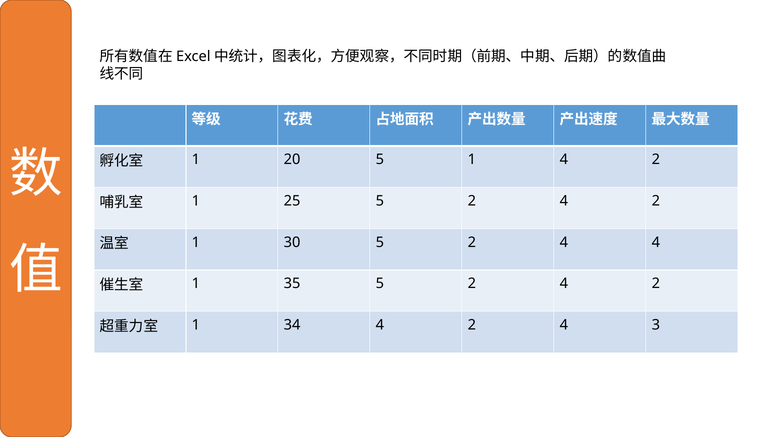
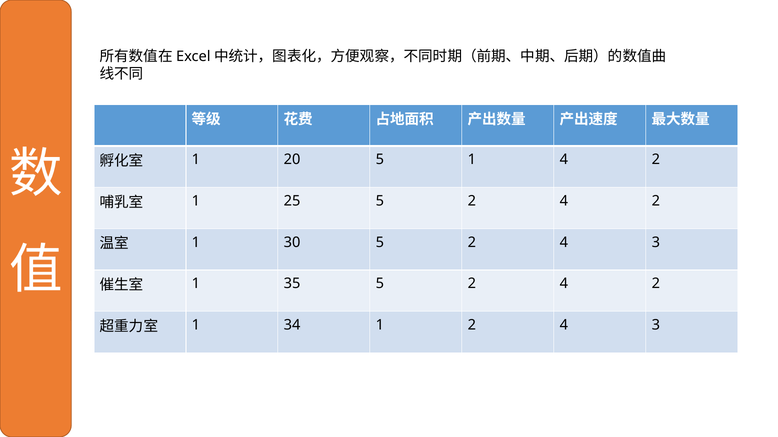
5 2 4 4: 4 -> 3 (656, 243)
34 4: 4 -> 1 (380, 325)
